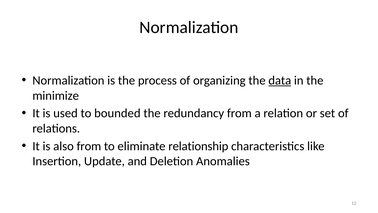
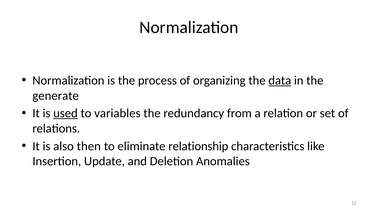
minimize: minimize -> generate (56, 95)
used underline: none -> present (66, 113)
bounded: bounded -> variables (117, 113)
also from: from -> then (89, 146)
